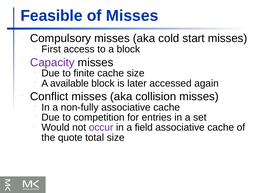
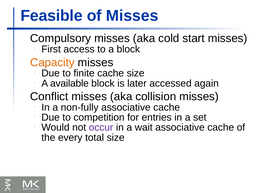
Capacity colour: purple -> orange (52, 62)
field: field -> wait (144, 127)
quote: quote -> every (70, 137)
